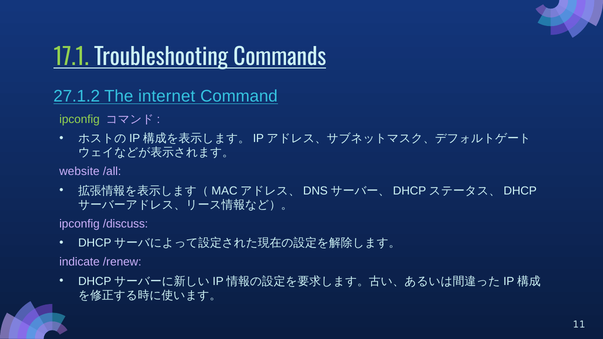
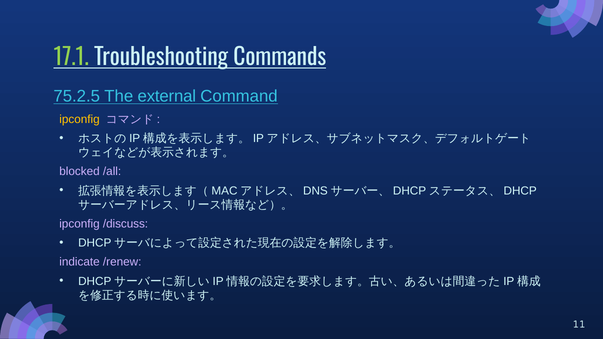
27.1.2: 27.1.2 -> 75.2.5 (77, 96)
internet: internet -> external (167, 96)
ipconfig colour: light green -> yellow (80, 119)
website: website -> blocked (80, 172)
